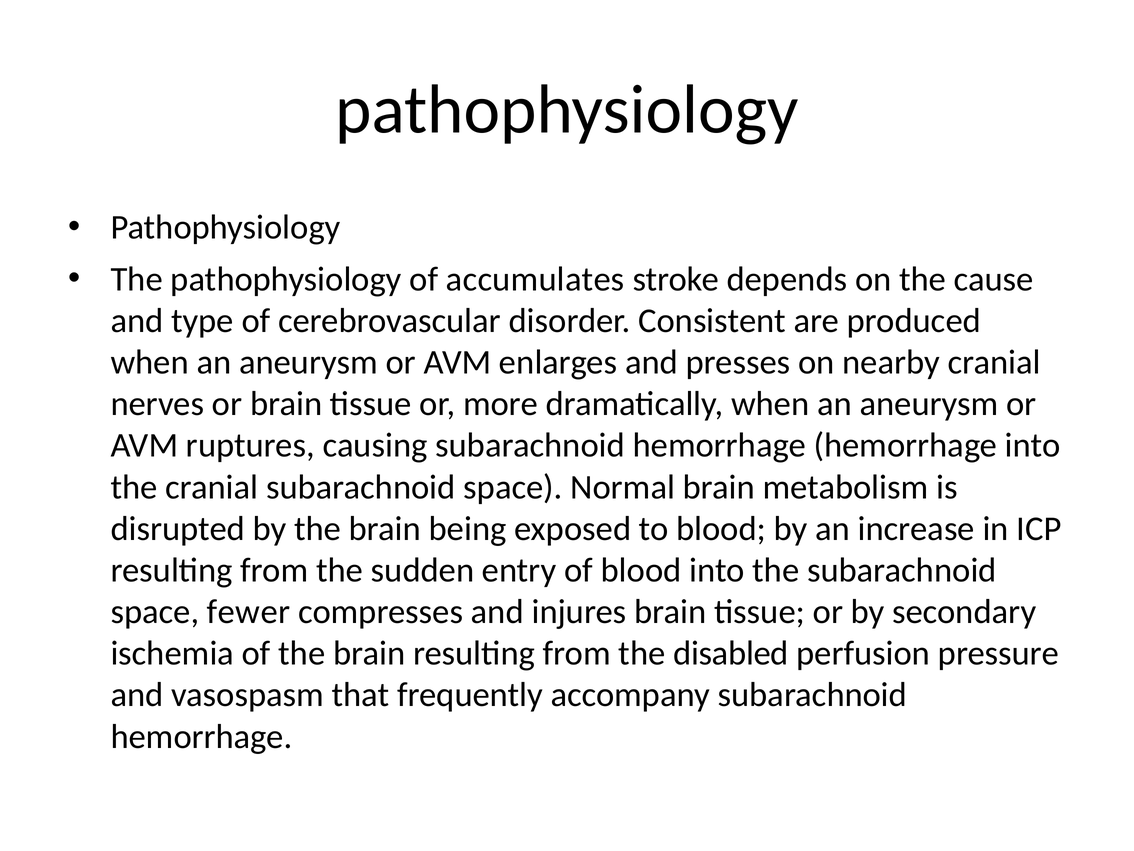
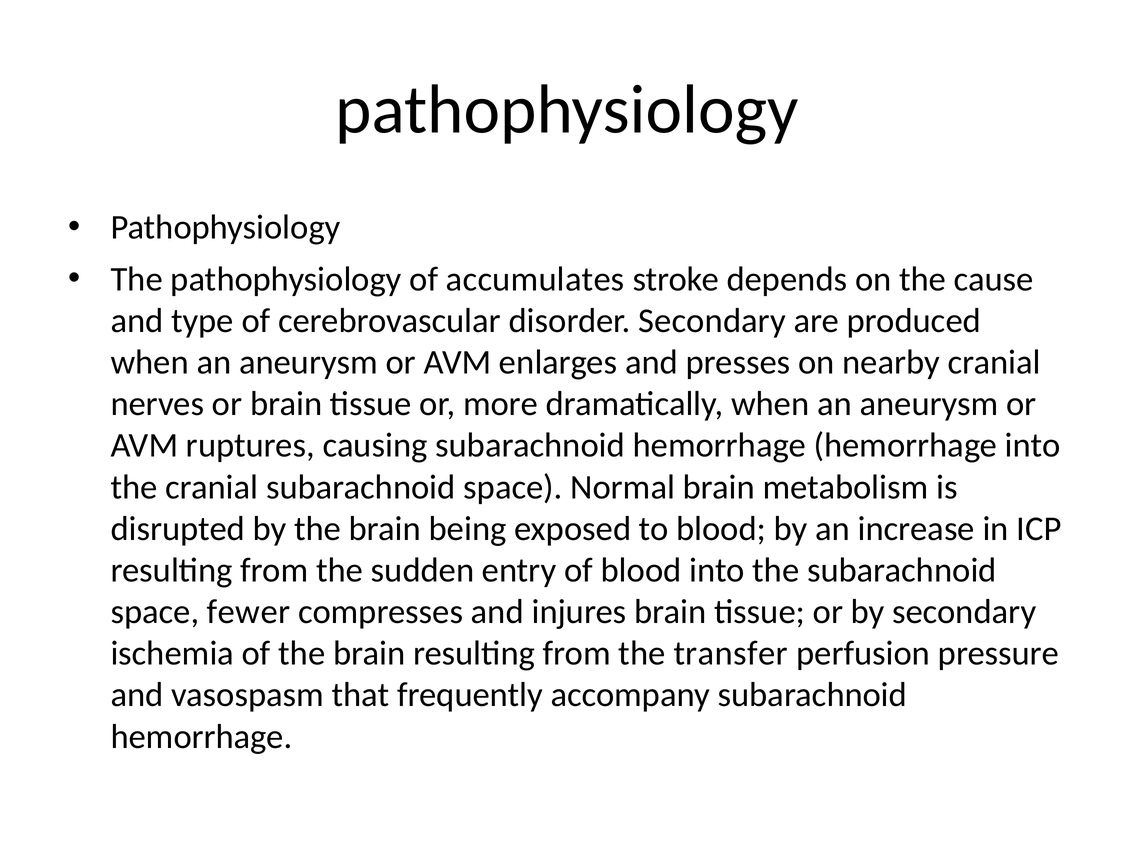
disorder Consistent: Consistent -> Secondary (712, 321)
disabled: disabled -> transfer (731, 653)
